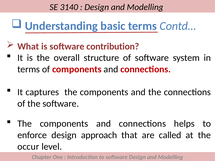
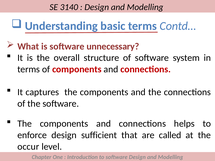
contribution: contribution -> unnecessary (113, 46)
approach: approach -> sufficient (99, 135)
